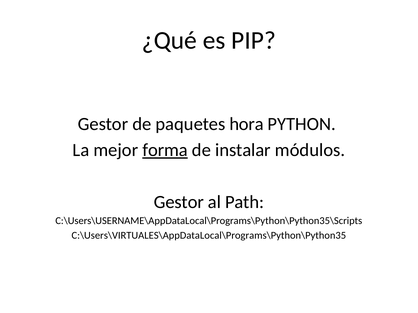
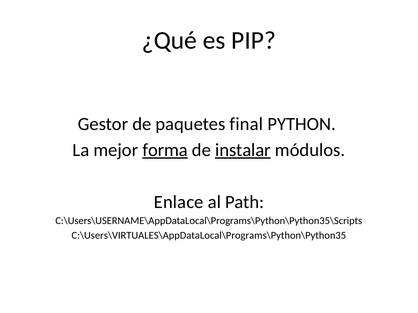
hora: hora -> final (246, 124)
instalar underline: none -> present (243, 150)
Gestor: Gestor -> Enlace (179, 202)
